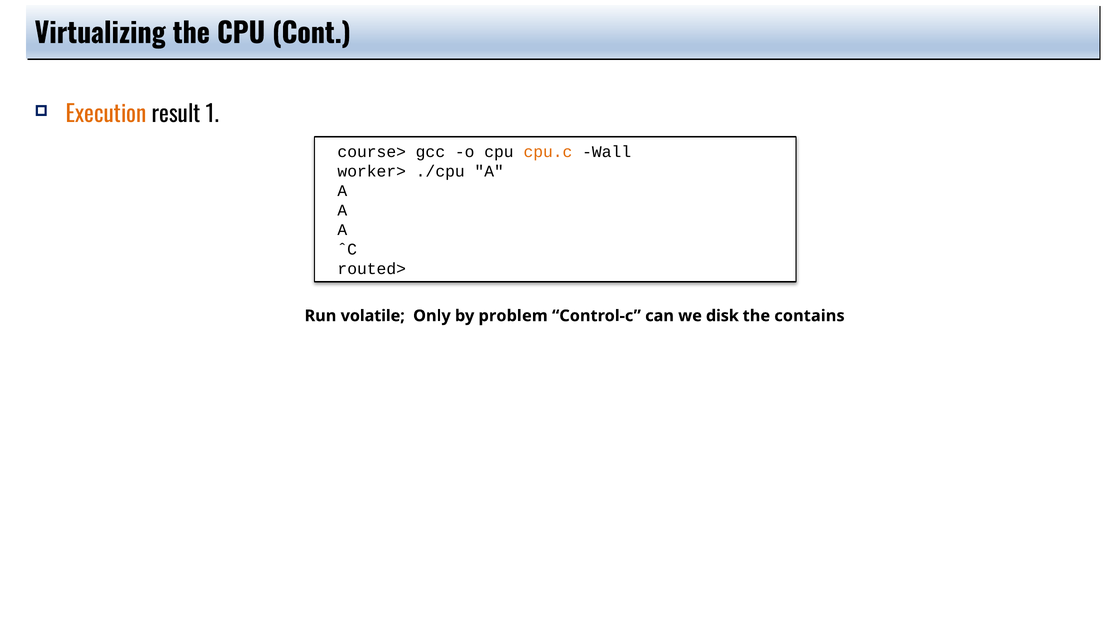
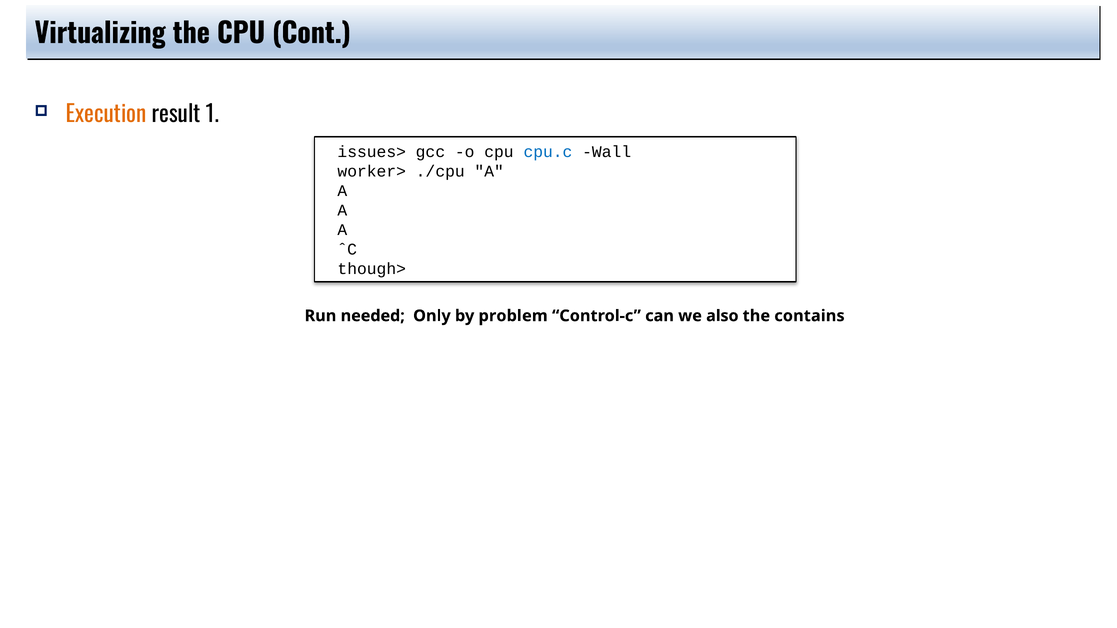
course>: course> -> issues> (372, 152)
cpu.c colour: orange -> blue (548, 152)
routed>: routed> -> though> (372, 269)
volatile: volatile -> needed (373, 316)
disk: disk -> also (722, 316)
